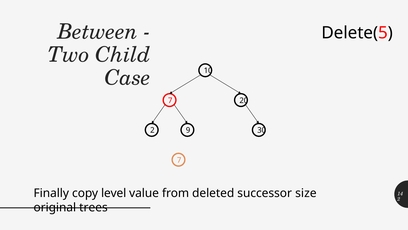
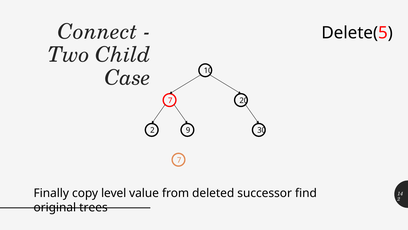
Between: Between -> Connect (97, 32)
size: size -> find (306, 193)
